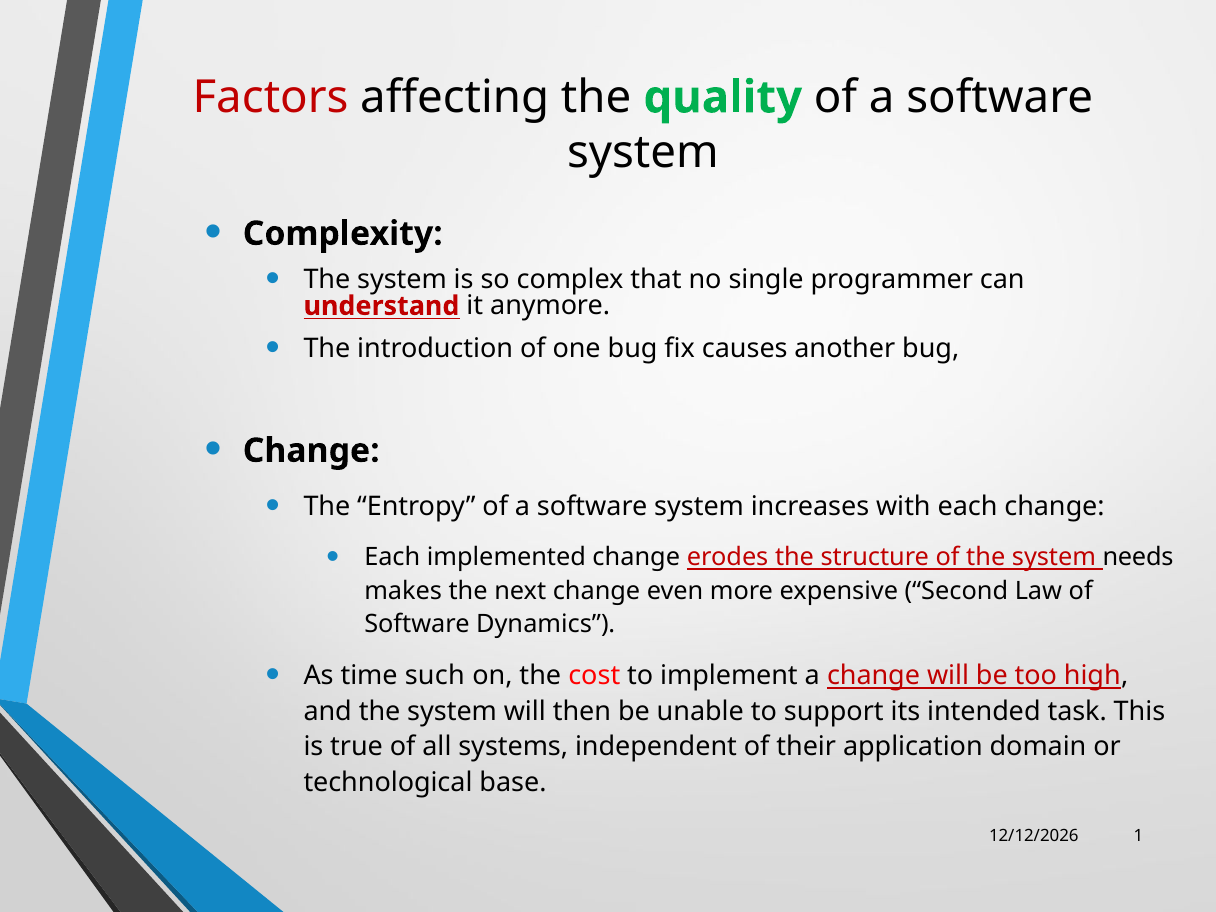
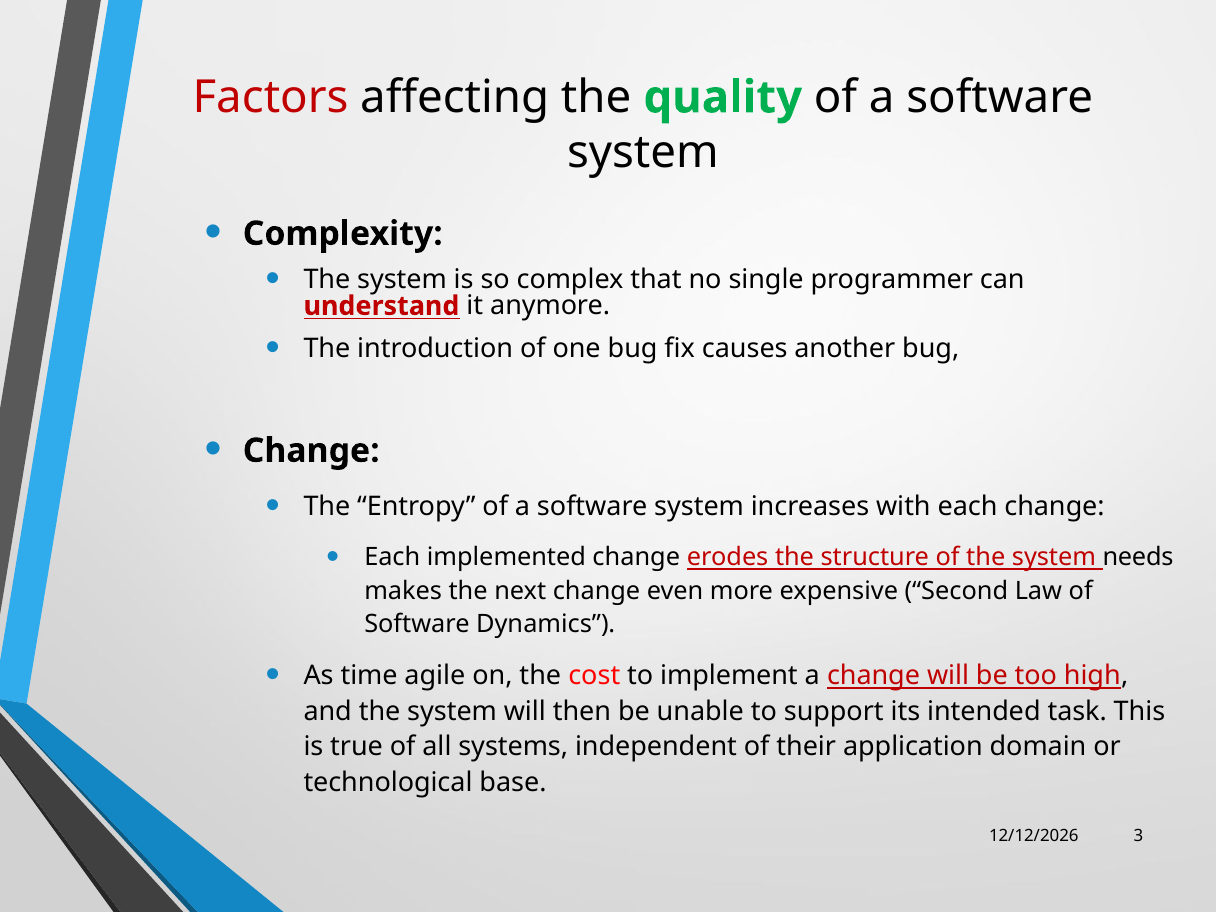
such: such -> agile (435, 676)
1: 1 -> 3 (1138, 836)
